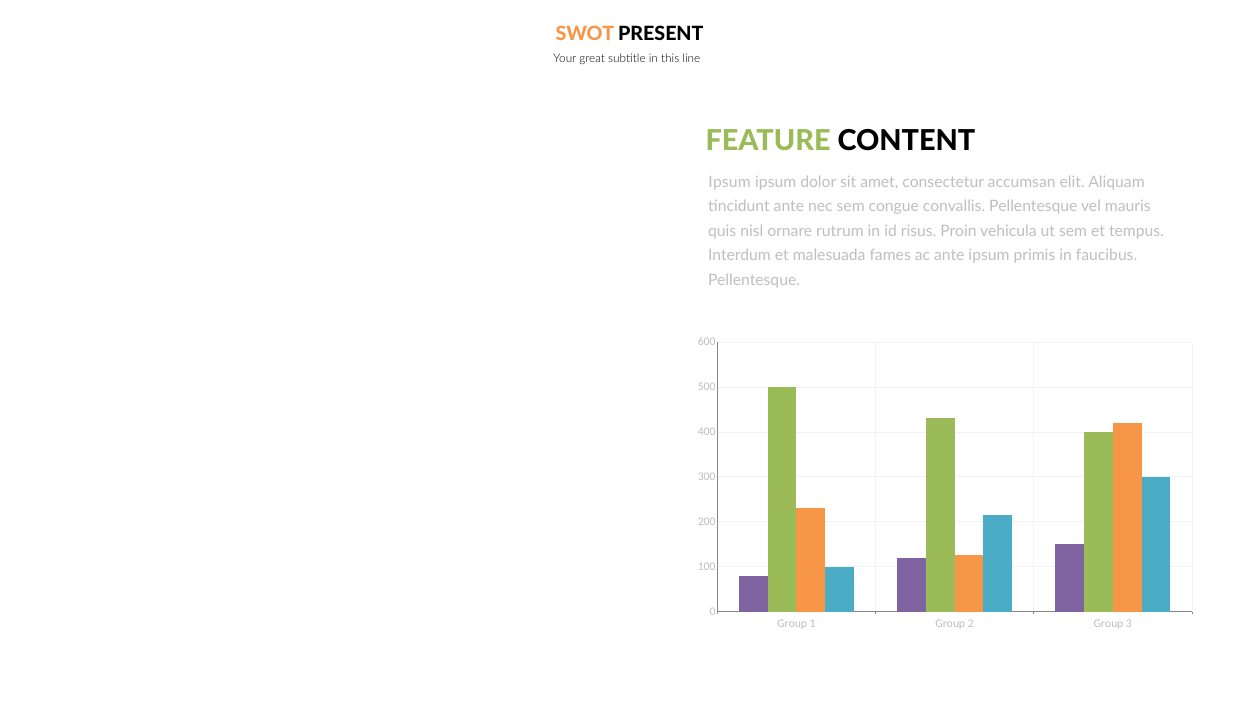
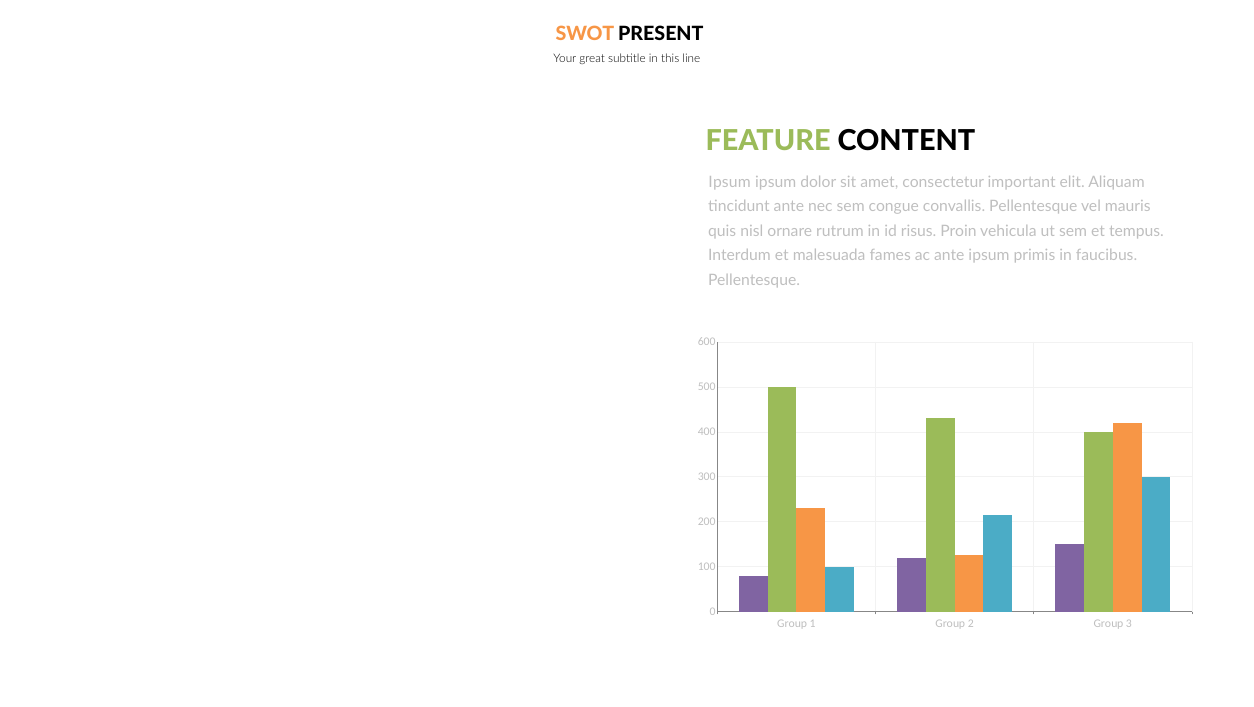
accumsan: accumsan -> important (1022, 182)
